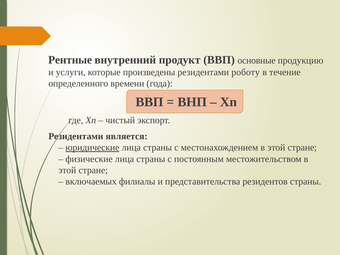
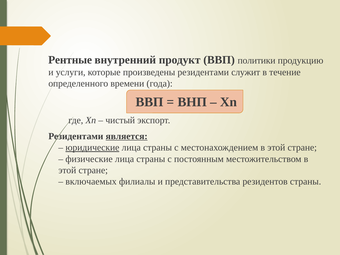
основные: основные -> политики (257, 60)
роботу: роботу -> служит (246, 72)
является underline: none -> present (127, 136)
